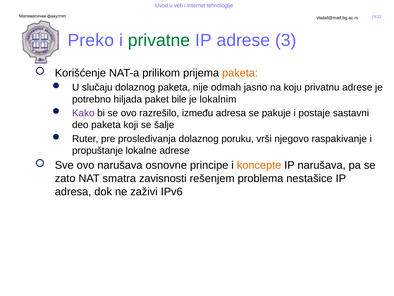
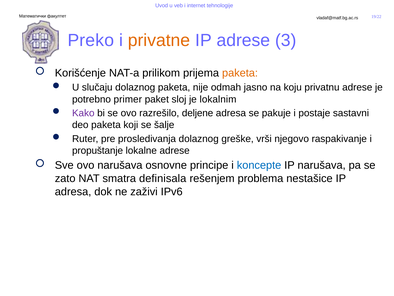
privatne colour: green -> orange (159, 40)
hiljada: hiljada -> primer (128, 99)
bile: bile -> sloj (179, 99)
između: između -> deljene (198, 113)
poruku: poruku -> greške (238, 139)
koncepte colour: orange -> blue (259, 165)
zavisnosti: zavisnosti -> definisala (163, 178)
